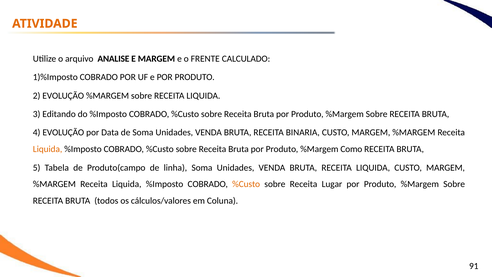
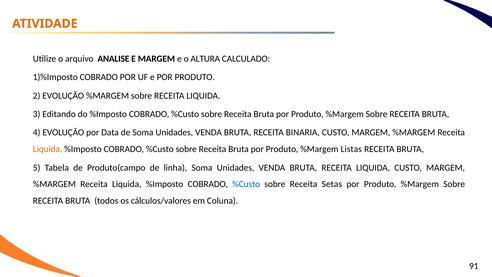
FRENTE: FRENTE -> ALTURA (205, 59)
Como: Como -> Listas (351, 149)
%Custo colour: orange -> blue (246, 184)
Lugar: Lugar -> Setas (332, 184)
